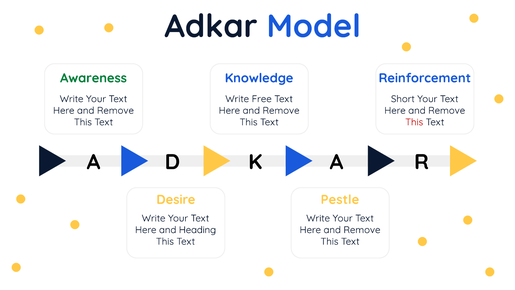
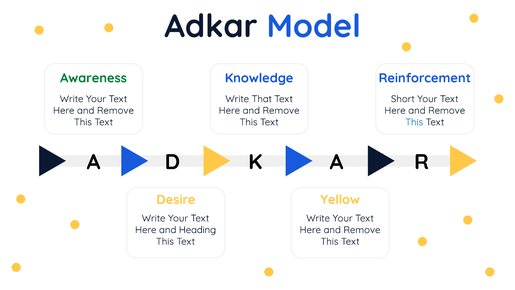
Free: Free -> That (262, 99)
This colour: red -> blue (414, 122)
Pestle: Pestle -> Yellow (340, 199)
